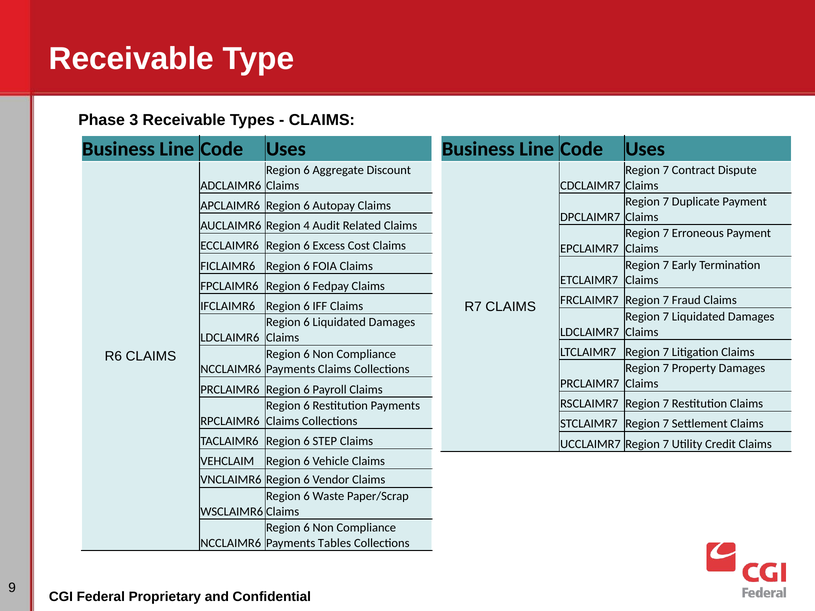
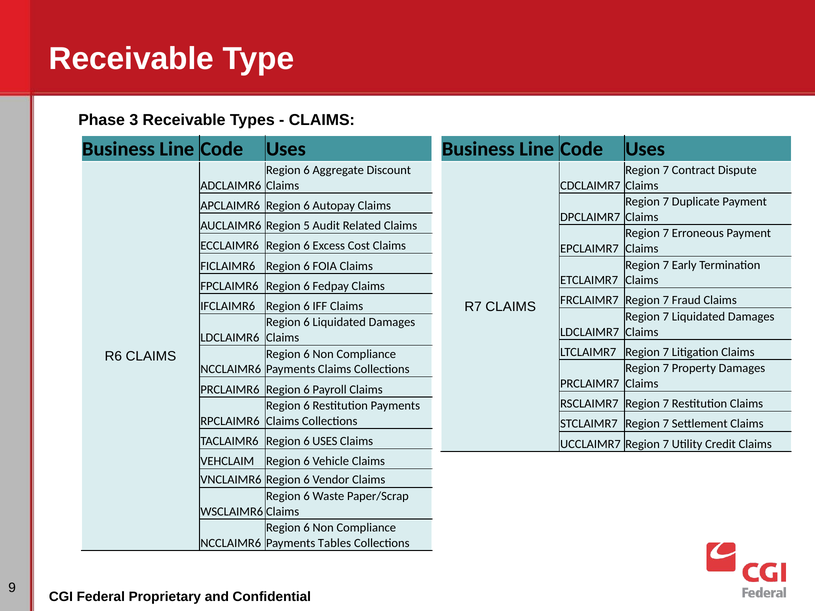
4: 4 -> 5 (307, 226)
6 STEP: STEP -> USES (325, 441)
